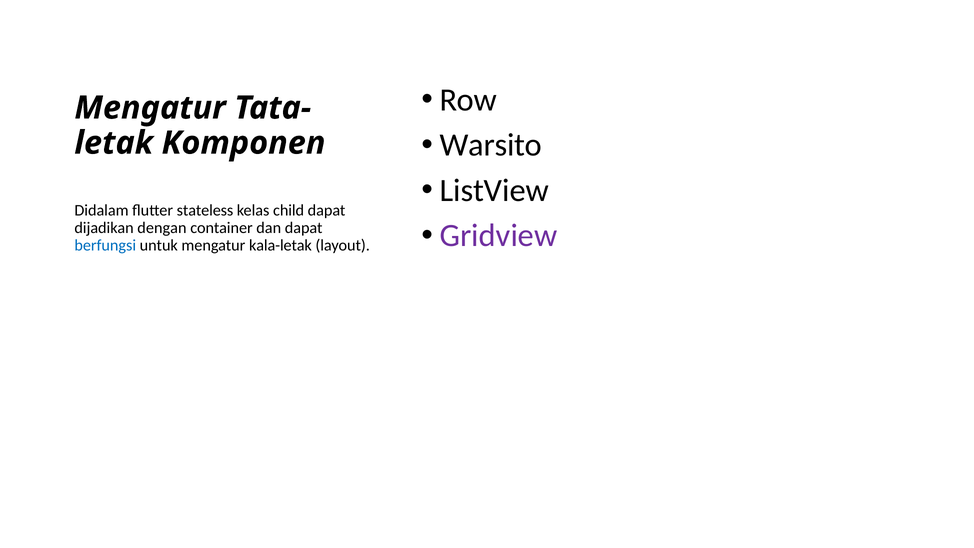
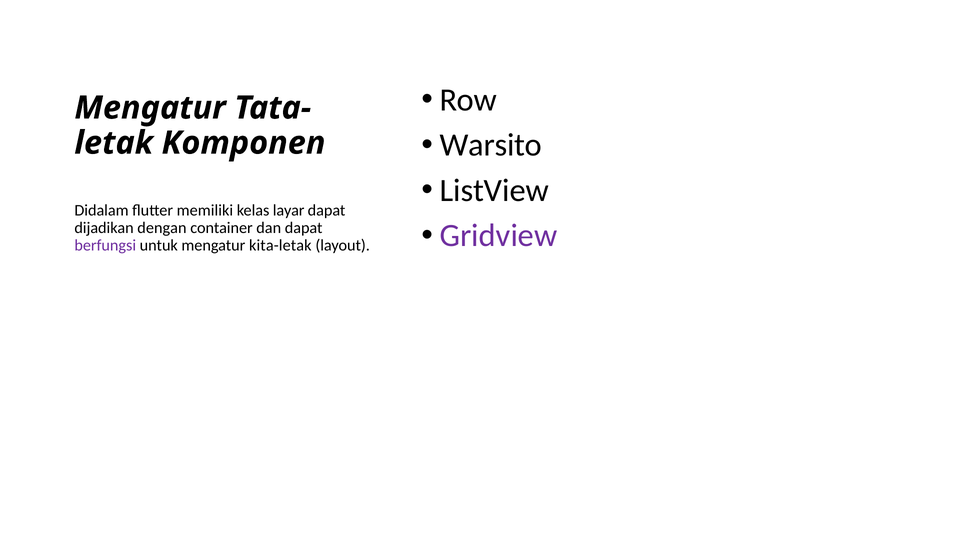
stateless: stateless -> memiliki (205, 210)
child: child -> layar (289, 210)
berfungsi colour: blue -> purple (105, 246)
kala-letak: kala-letak -> kita-letak (280, 246)
